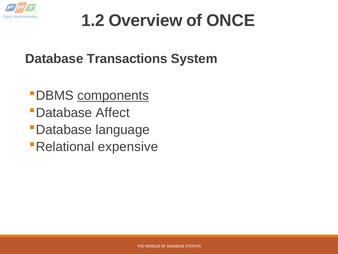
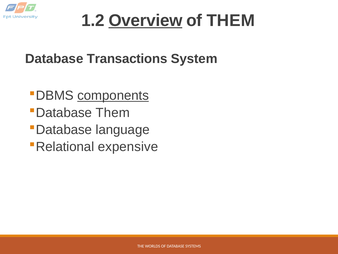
Overview underline: none -> present (145, 20)
of ONCE: ONCE -> THEM (231, 20)
Affect: Affect -> Them (113, 112)
